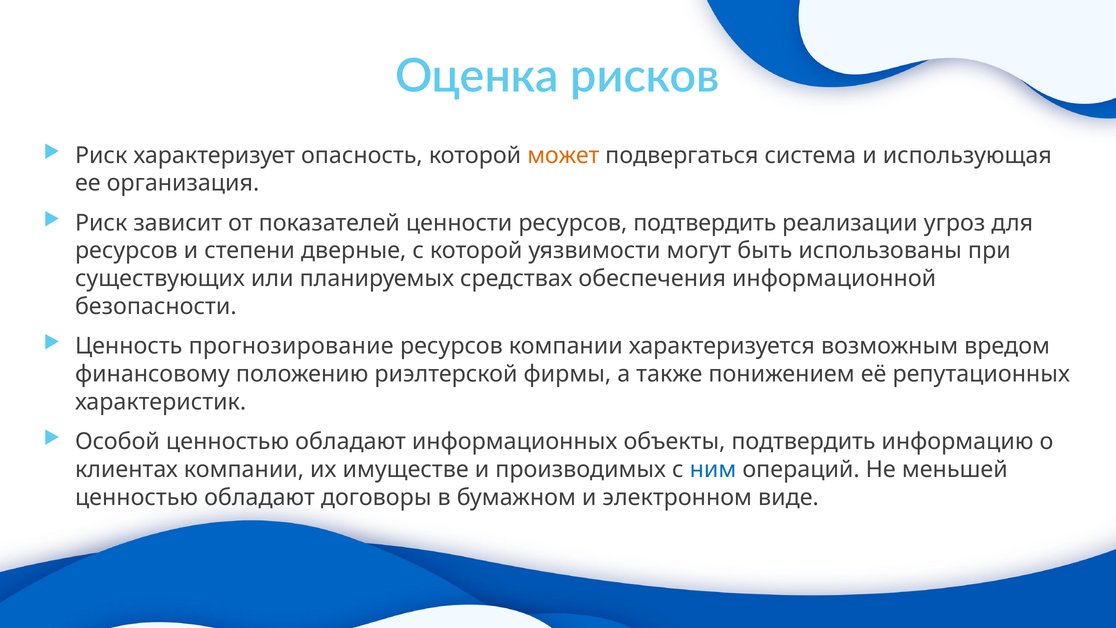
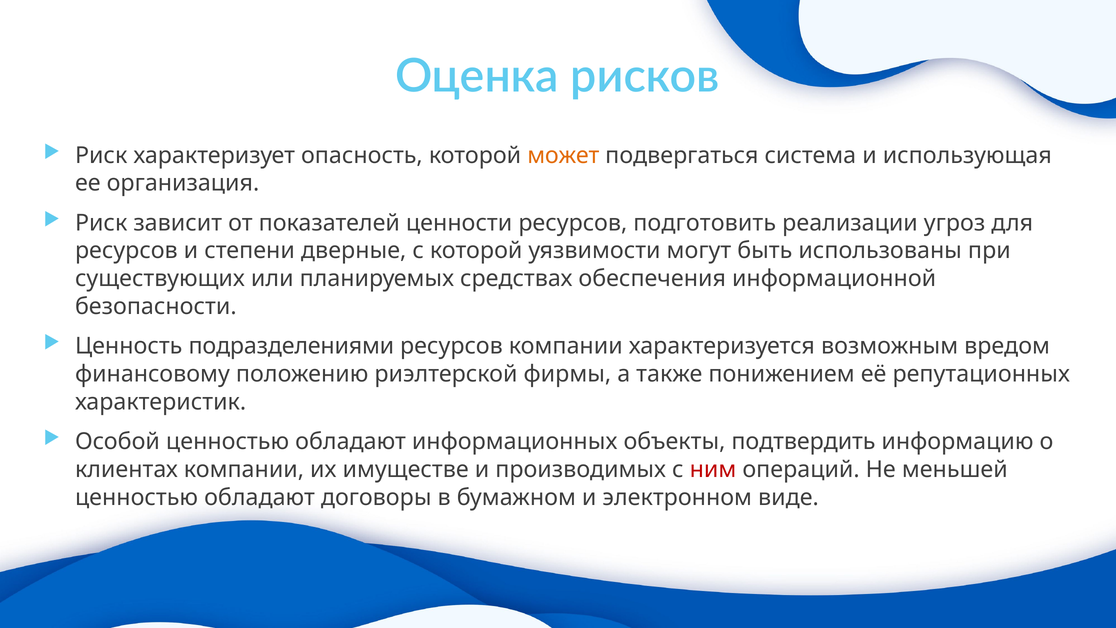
ресурсов подтвердить: подтвердить -> подготовить (705, 223)
прогнозирование: прогнозирование -> подразделениями (291, 346)
ним colour: blue -> red (713, 469)
